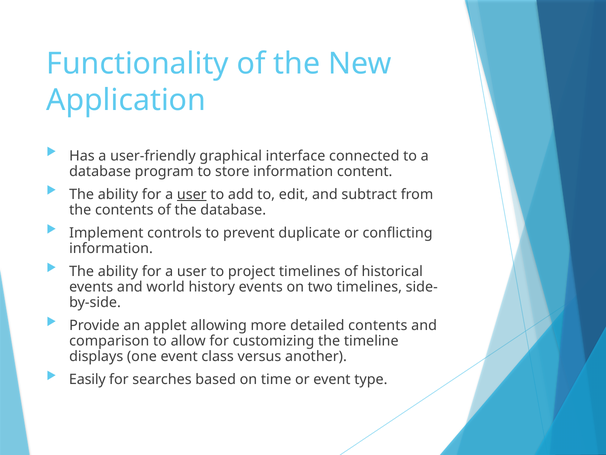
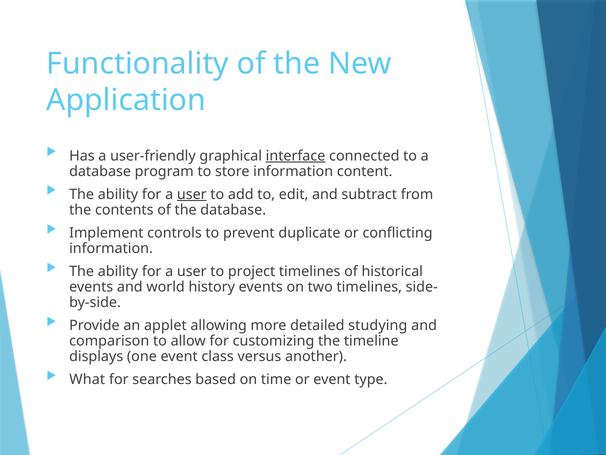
interface underline: none -> present (296, 156)
detailed contents: contents -> studying (378, 325)
Easily: Easily -> What (87, 379)
